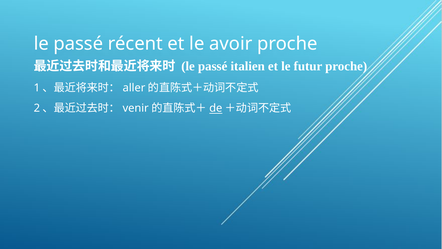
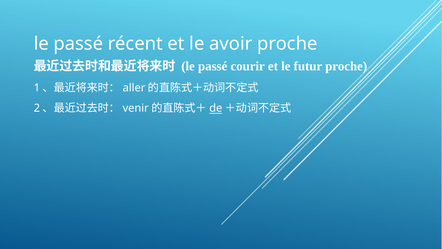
italien: italien -> courir (248, 66)
